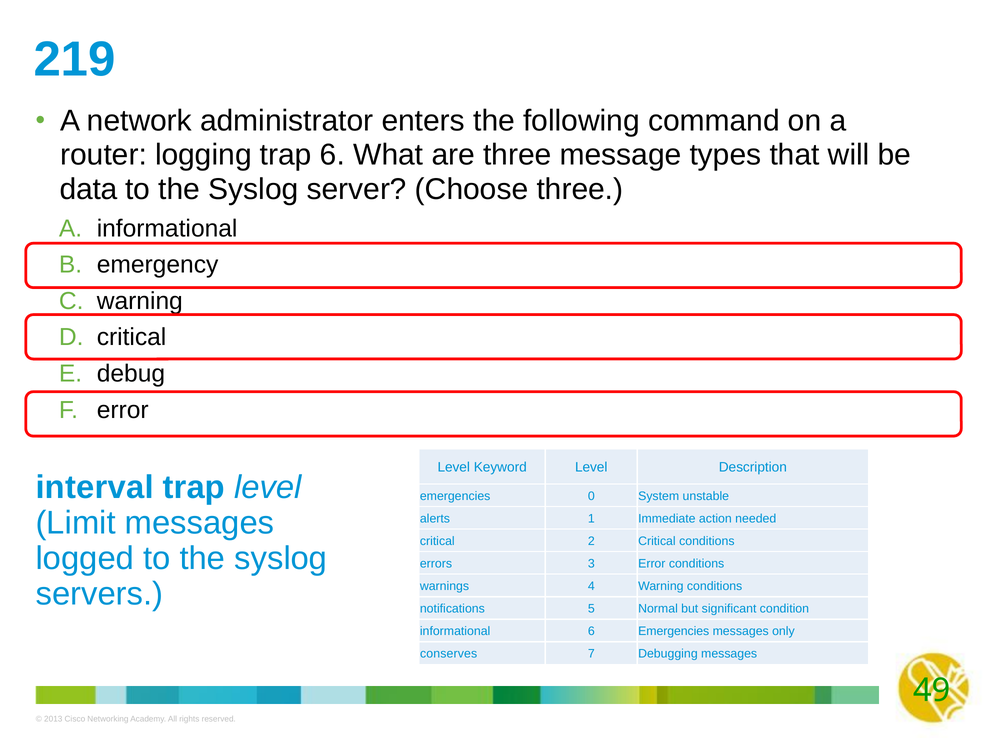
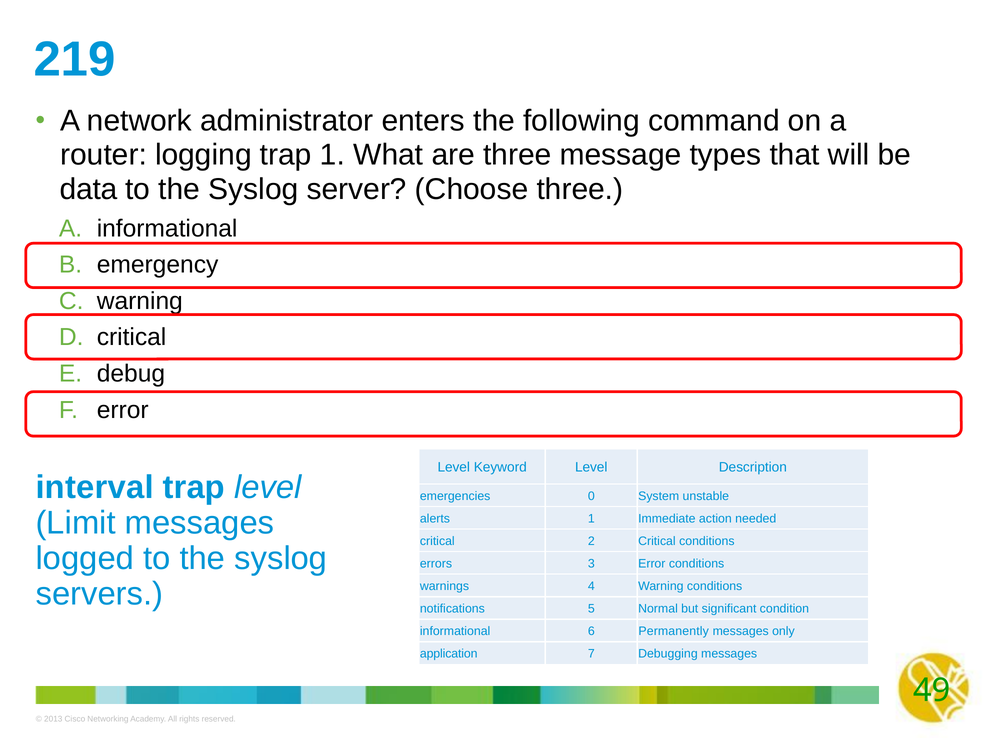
trap 6: 6 -> 1 (332, 155)
6 Emergencies: Emergencies -> Permanently (674, 631)
conserves: conserves -> application (449, 654)
